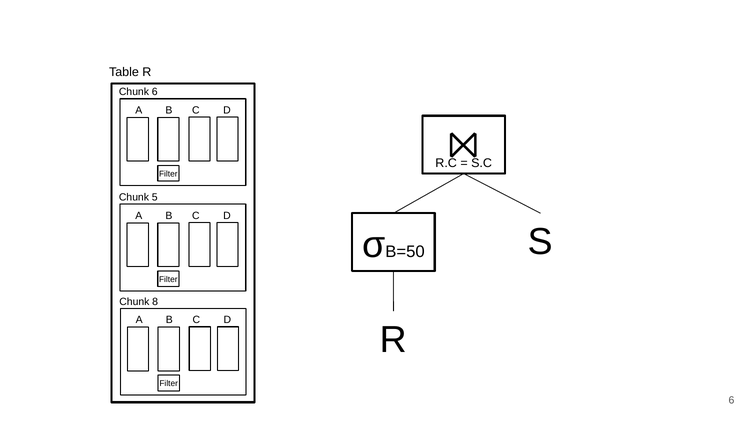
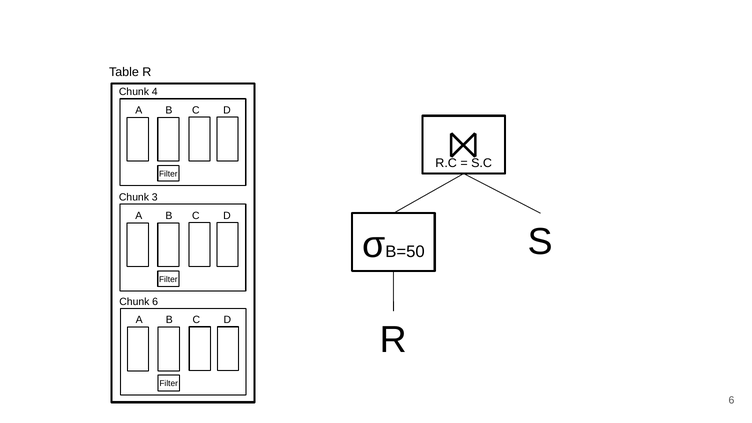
Chunk 6: 6 -> 4 (155, 92)
5: 5 -> 3 (155, 197)
Chunk 8: 8 -> 6 (155, 302)
